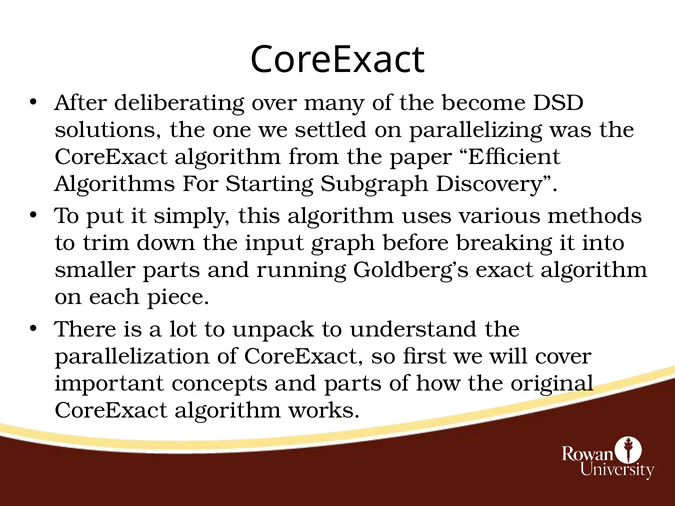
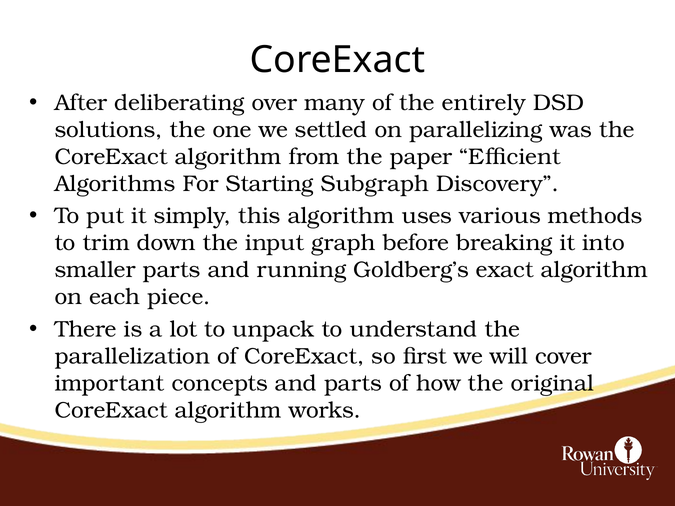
become: become -> entirely (484, 103)
